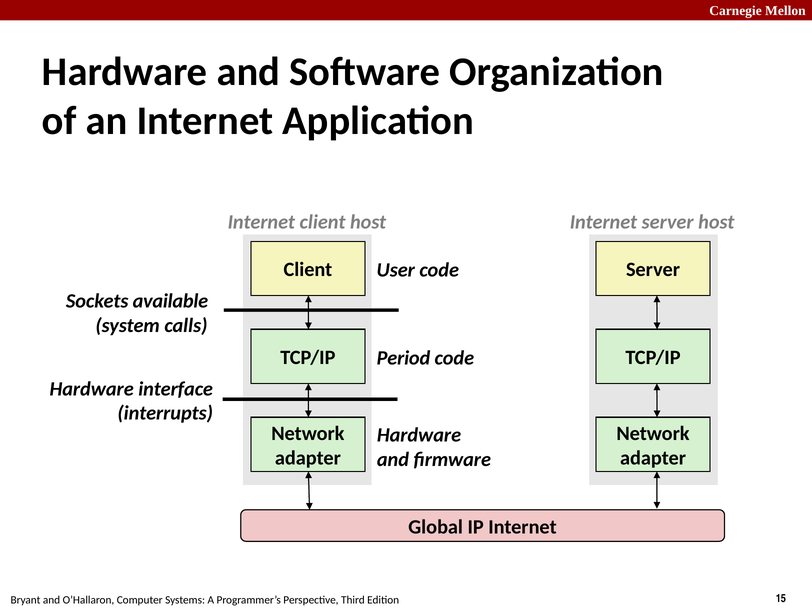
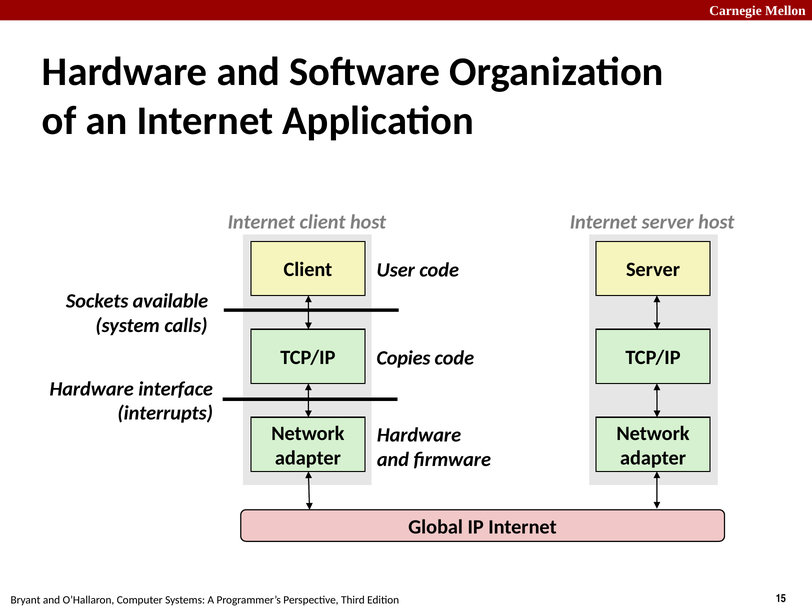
Period: Period -> Copies (403, 358)
